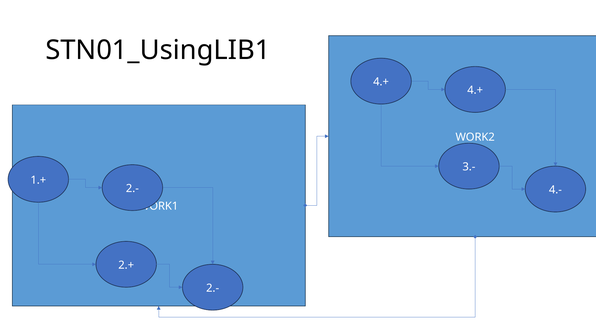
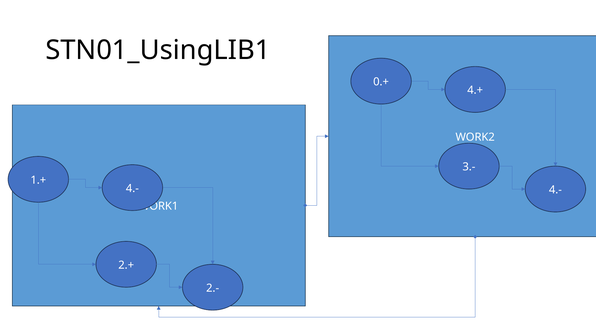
4.+: 4.+ -> 0.+ (381, 82)
2.-: 2.- -> 4.- (132, 189)
